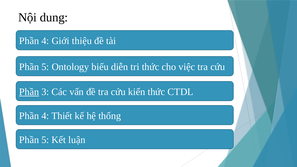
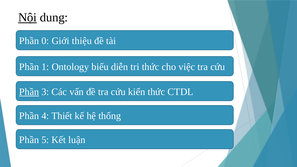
Nội underline: none -> present (28, 17)
4: 4 -> 0 (45, 41)
5: 5 -> 1 (45, 67)
